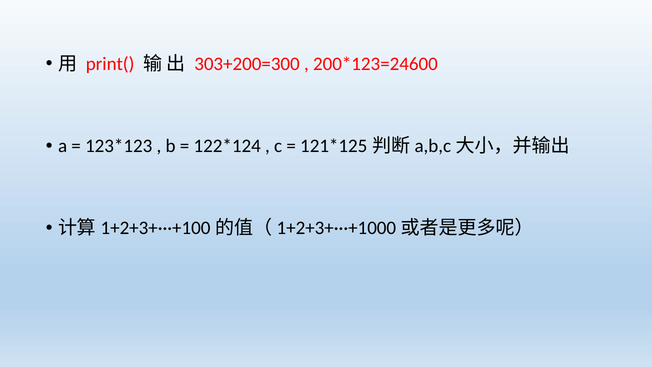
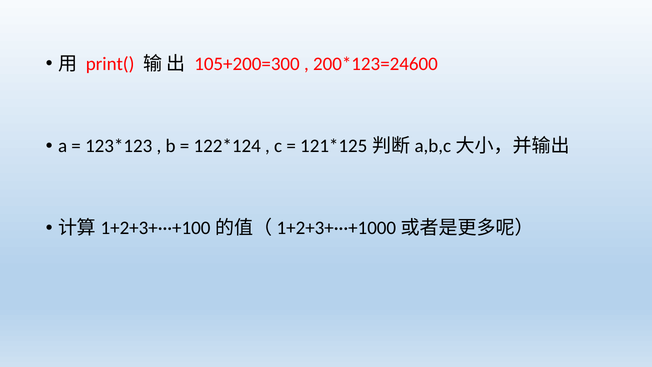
303+200=300: 303+200=300 -> 105+200=300 (247, 64)
